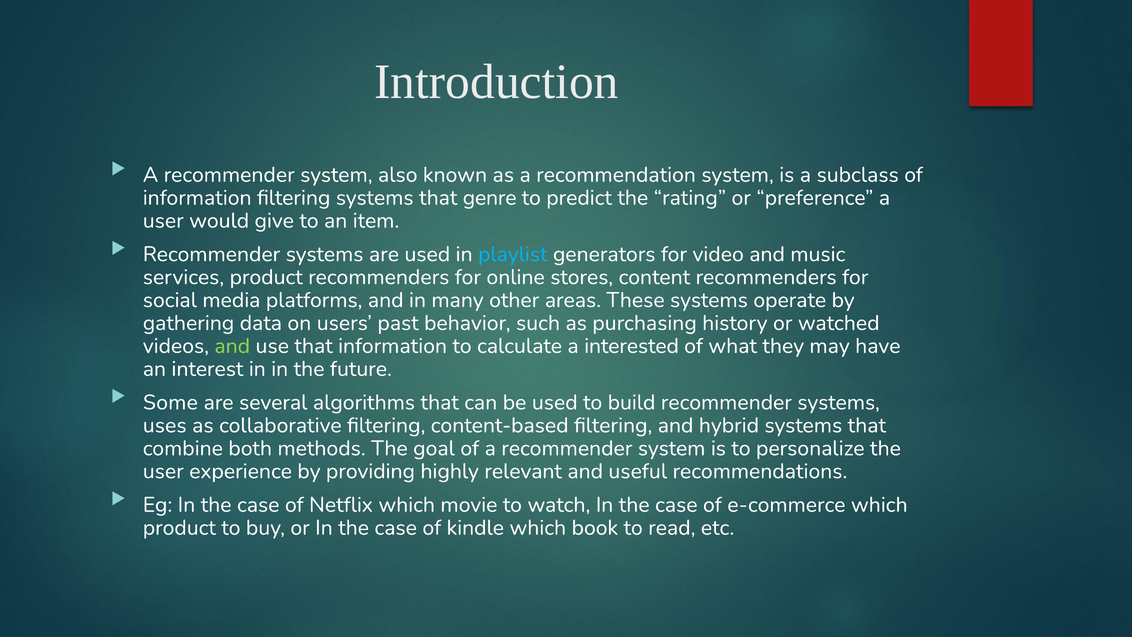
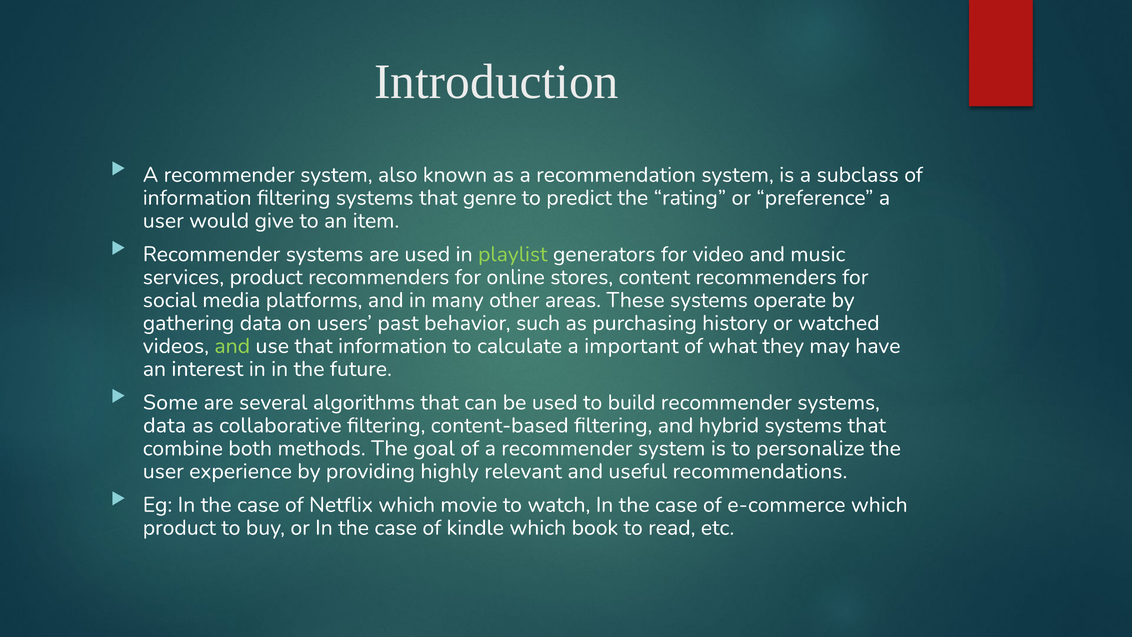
playlist colour: light blue -> light green (513, 254)
interested: interested -> important (631, 346)
uses: uses -> data (165, 425)
